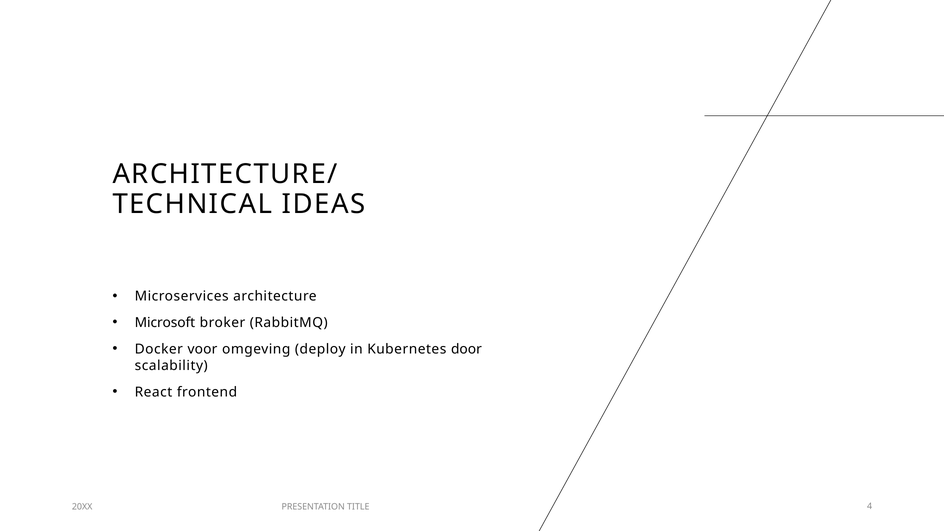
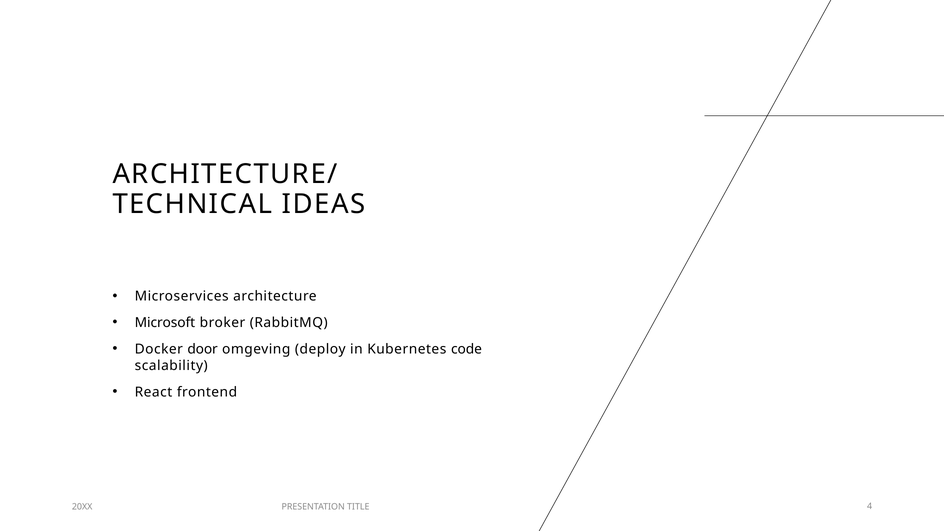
voor: voor -> door (203, 349)
door: door -> code (466, 349)
